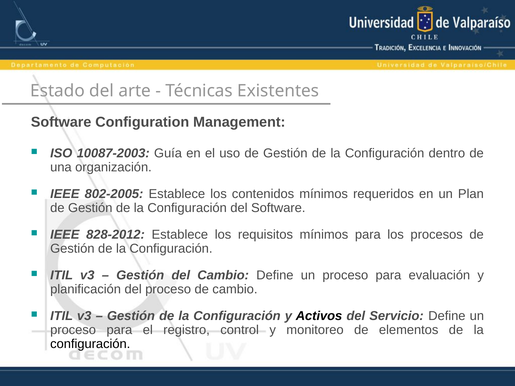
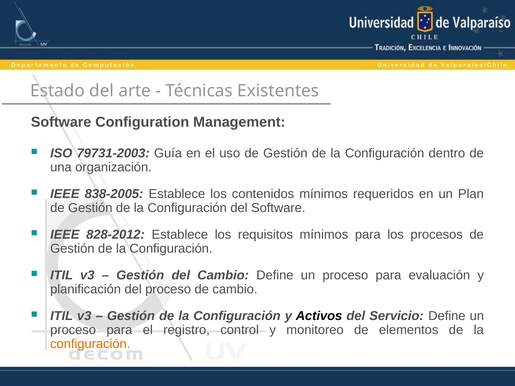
10087-2003: 10087-2003 -> 79731-2003 (113, 153)
802-2005: 802-2005 -> 838-2005 (114, 194)
configuración colour: black -> orange (90, 344)
